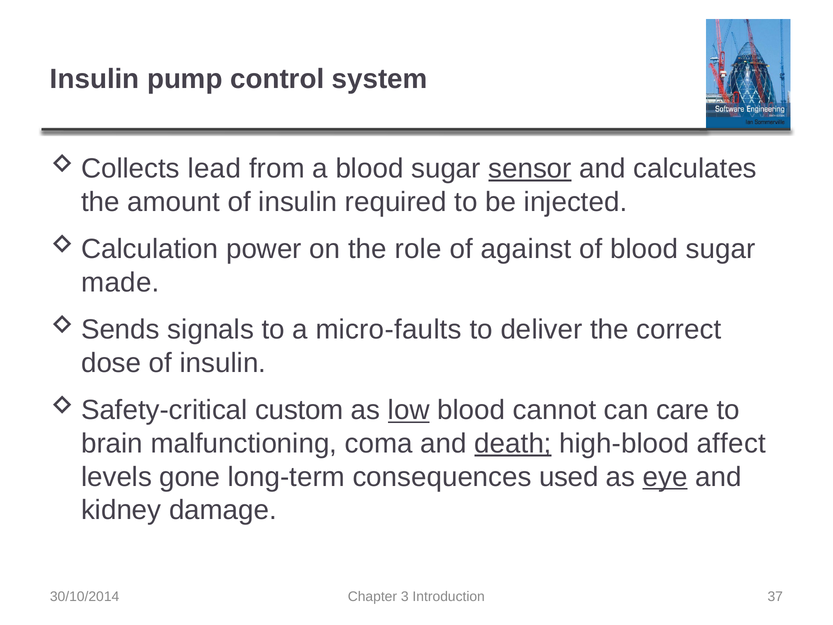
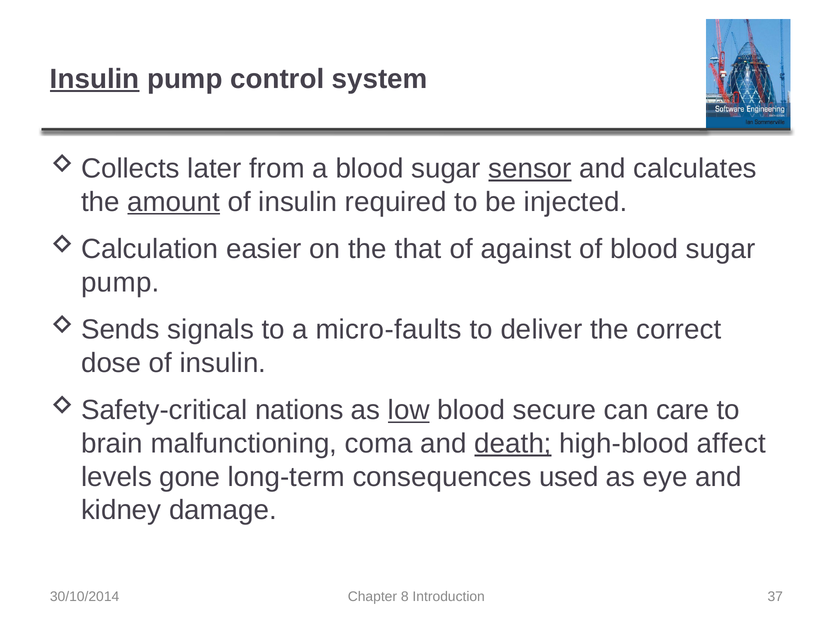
Insulin underline: none -> present (95, 79)
lead: lead -> later (214, 168)
amount underline: none -> present (174, 202)
power: power -> easier (264, 249)
role: role -> that (418, 249)
made: made -> pump (120, 282)
custom: custom -> nations (299, 410)
cannot: cannot -> secure (555, 410)
eye underline: present -> none (665, 477)
3: 3 -> 8 (405, 597)
